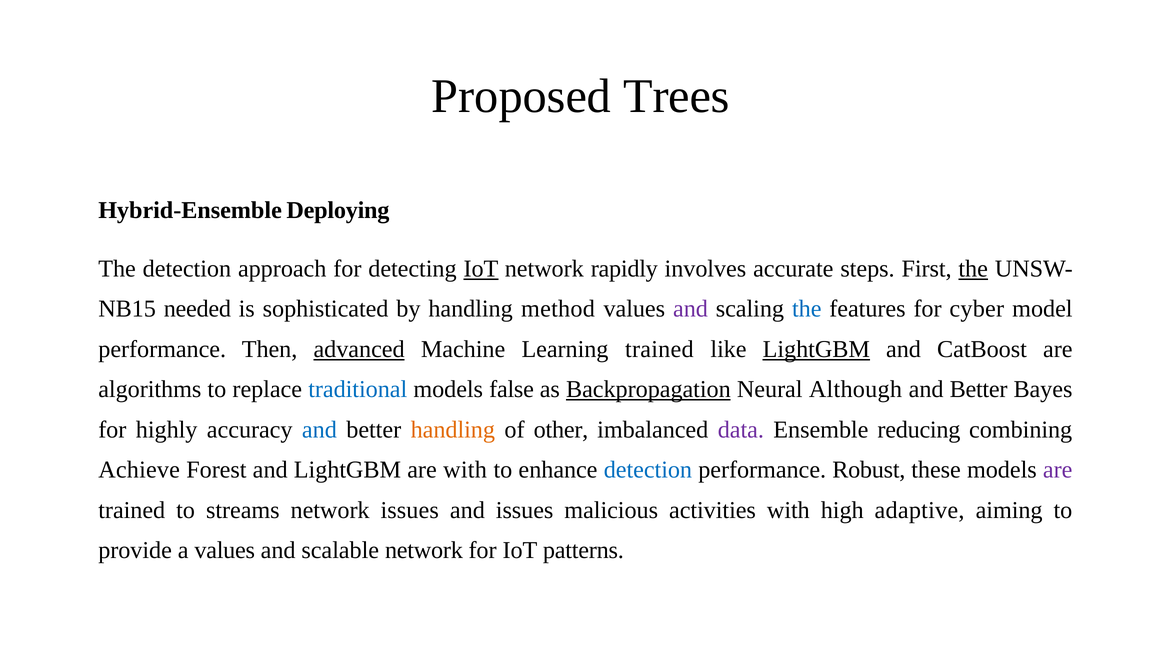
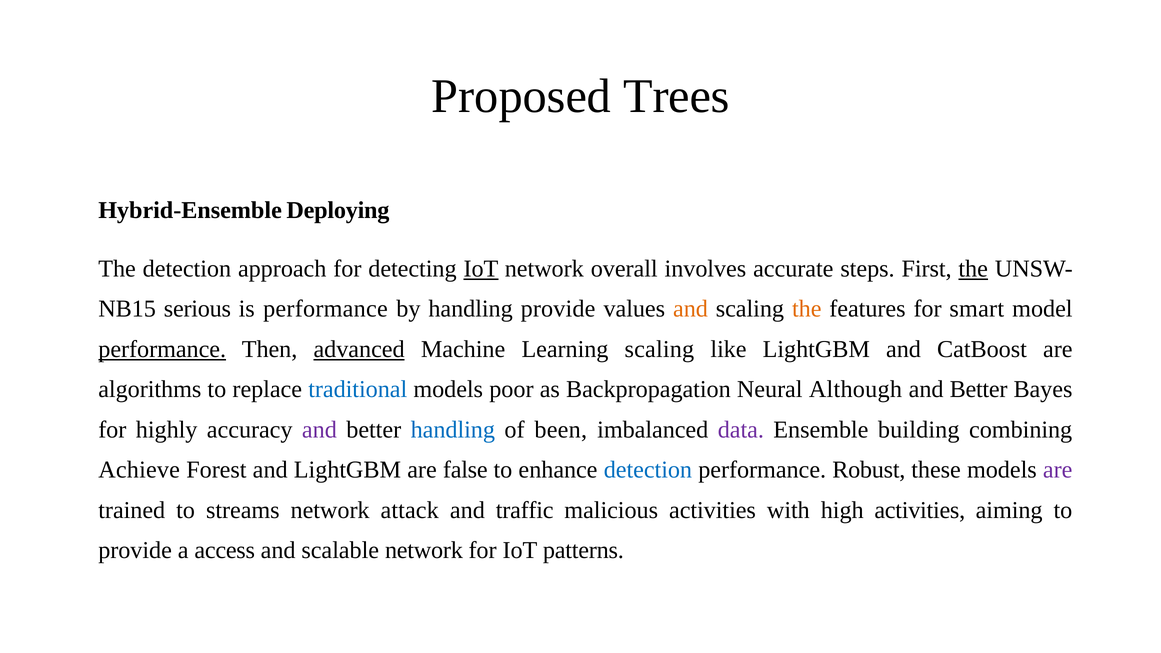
rapidly: rapidly -> overall (624, 269)
needed: needed -> serious (197, 309)
is sophisticated: sophisticated -> performance (325, 309)
handling method: method -> provide (558, 309)
and colour: purple -> orange (690, 309)
the colour: blue -> orange (807, 309)
cyber: cyber -> smart (977, 309)
performance underline: none -> present (162, 349)
Learning trained: trained -> scaling (659, 349)
LightGBM underline: present -> none (816, 349)
false: false -> poor (511, 389)
Backpropagation underline: present -> none (648, 389)
and colour: blue -> purple (319, 430)
handling colour: orange -> blue (453, 430)
other: other -> been (561, 430)
reducing: reducing -> building (919, 430)
are with: with -> false (465, 470)
network issues: issues -> attack (410, 510)
and issues: issues -> traffic (525, 510)
high adaptive: adaptive -> activities (920, 510)
a values: values -> access (225, 550)
